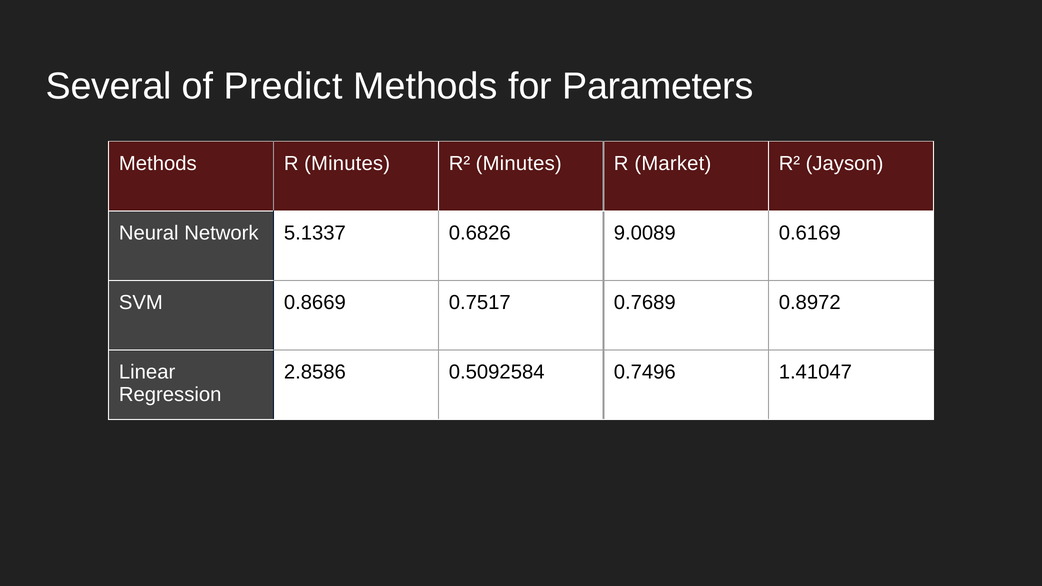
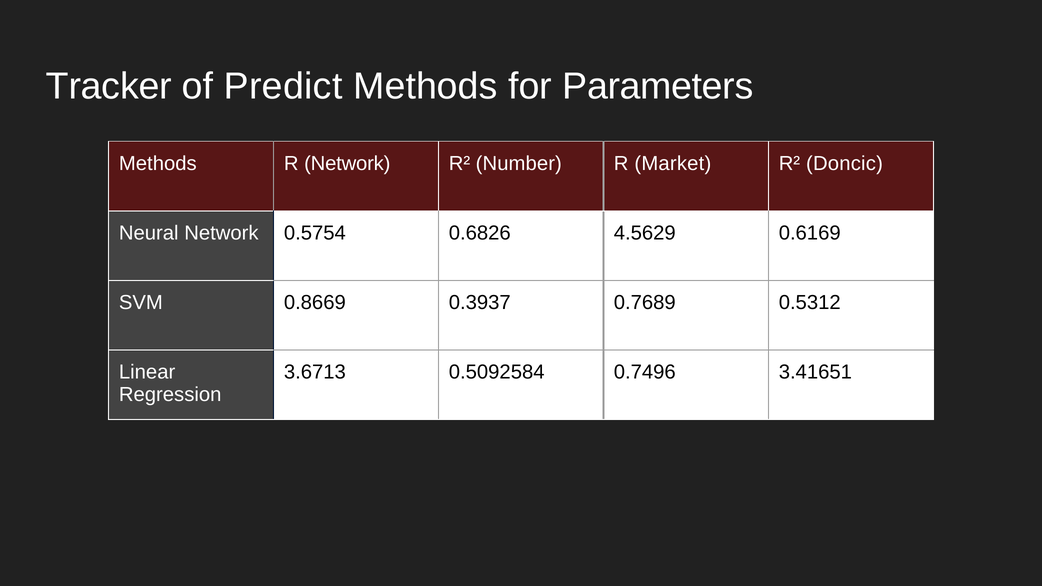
Several: Several -> Tracker (109, 86)
R Minutes: Minutes -> Network (347, 163)
R² Minutes: Minutes -> Number (519, 163)
Jayson: Jayson -> Doncic (844, 163)
5.1337: 5.1337 -> 0.5754 (315, 233)
9.0089: 9.0089 -> 4.5629 (645, 233)
0.7517: 0.7517 -> 0.3937 (480, 303)
0.8972: 0.8972 -> 0.5312 (810, 303)
2.8586: 2.8586 -> 3.6713 (315, 372)
1.41047: 1.41047 -> 3.41651 (815, 372)
